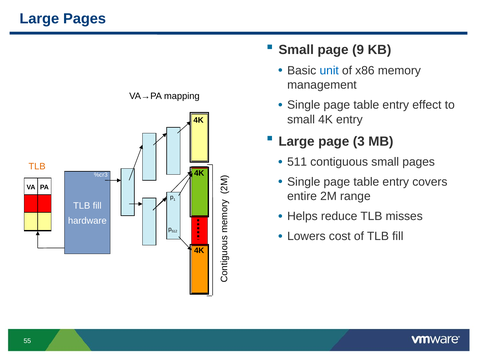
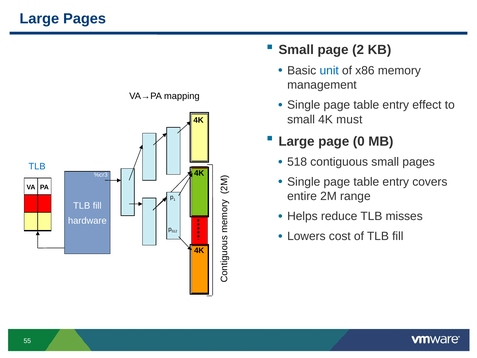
page 9: 9 -> 2 (358, 50)
4K entry: entry -> must (349, 119)
3: 3 -> 0 (359, 141)
511: 511 -> 518 (297, 162)
TLB colour: orange -> blue (37, 166)
